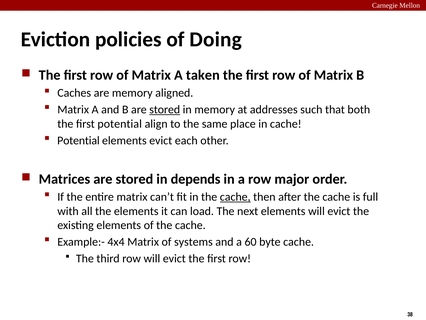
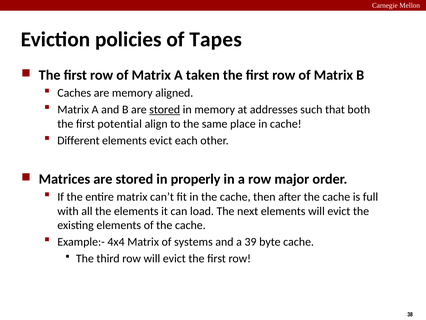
Doing: Doing -> Tapes (216, 40)
Potential: Potential -> Different (78, 140)
depends: depends -> properly (196, 179)
cache underline: present -> none (235, 197)
60: 60 -> 39 (251, 242)
